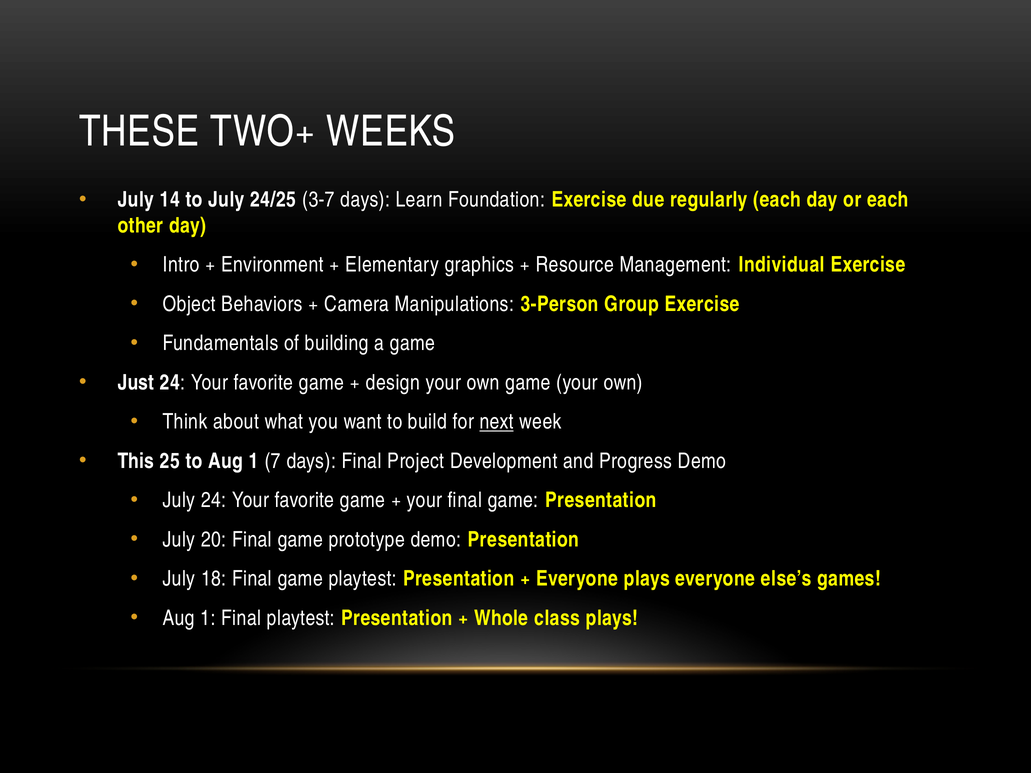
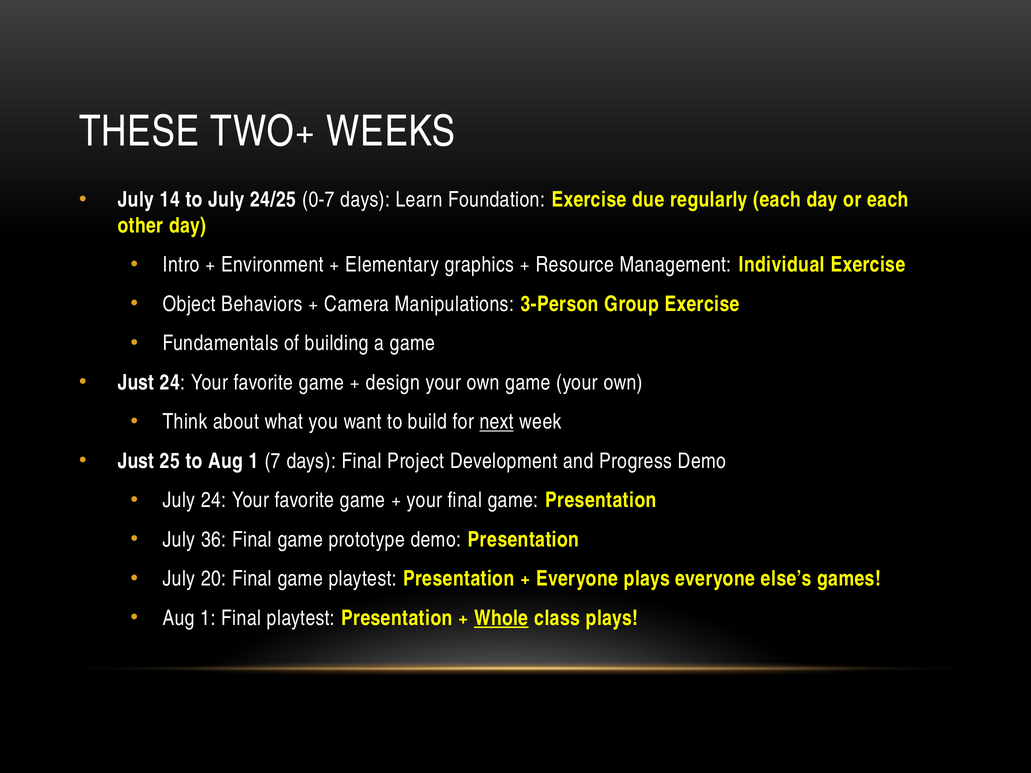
3-7: 3-7 -> 0-7 (318, 200)
This: This -> Just (136, 461)
20: 20 -> 36 (214, 540)
18: 18 -> 20 (214, 579)
Whole underline: none -> present (501, 618)
